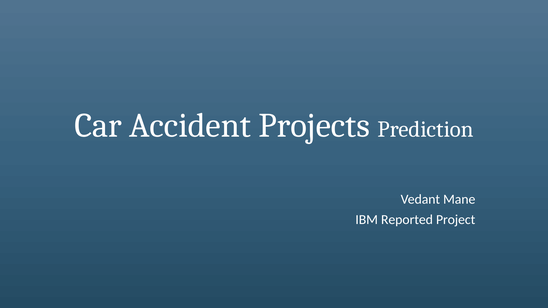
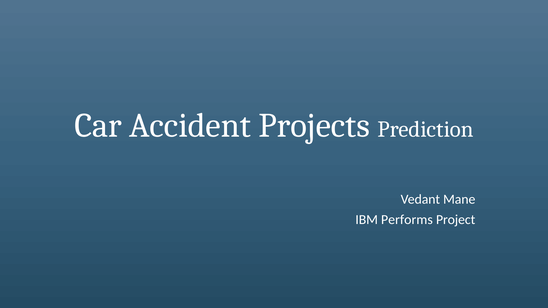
Reported: Reported -> Performs (407, 220)
